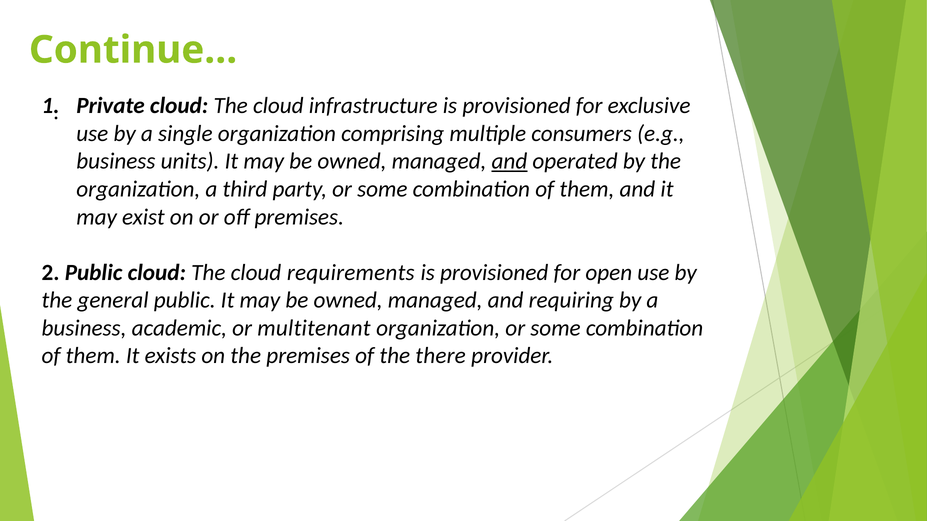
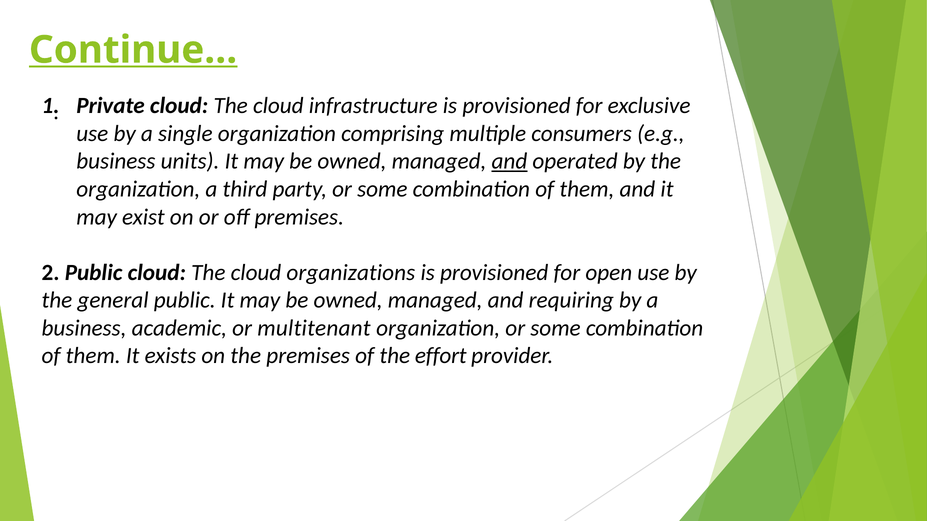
Continue… underline: none -> present (133, 50)
requirements: requirements -> organizations (351, 273)
there: there -> effort (441, 356)
